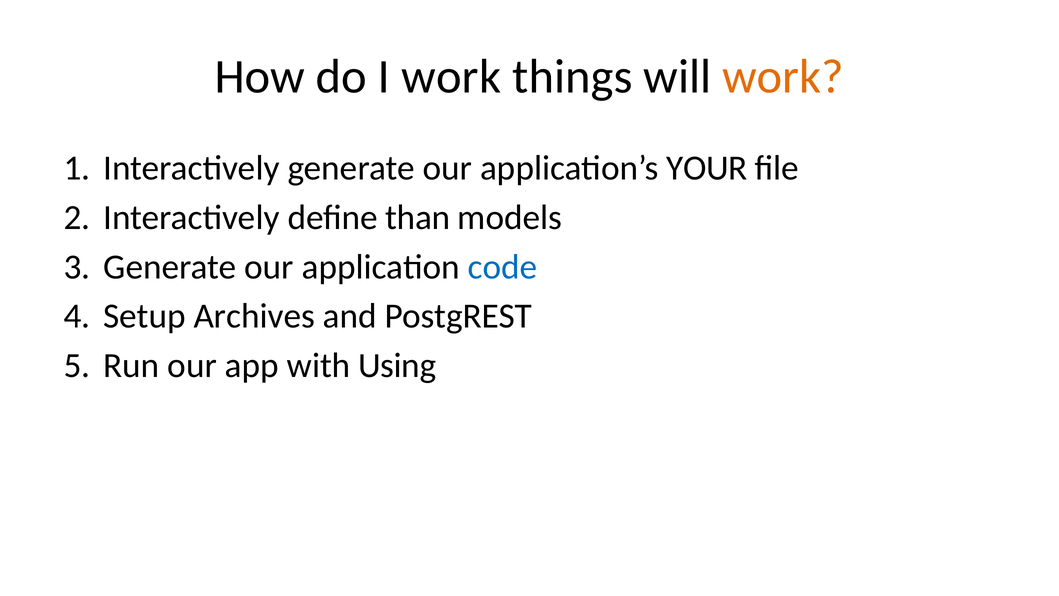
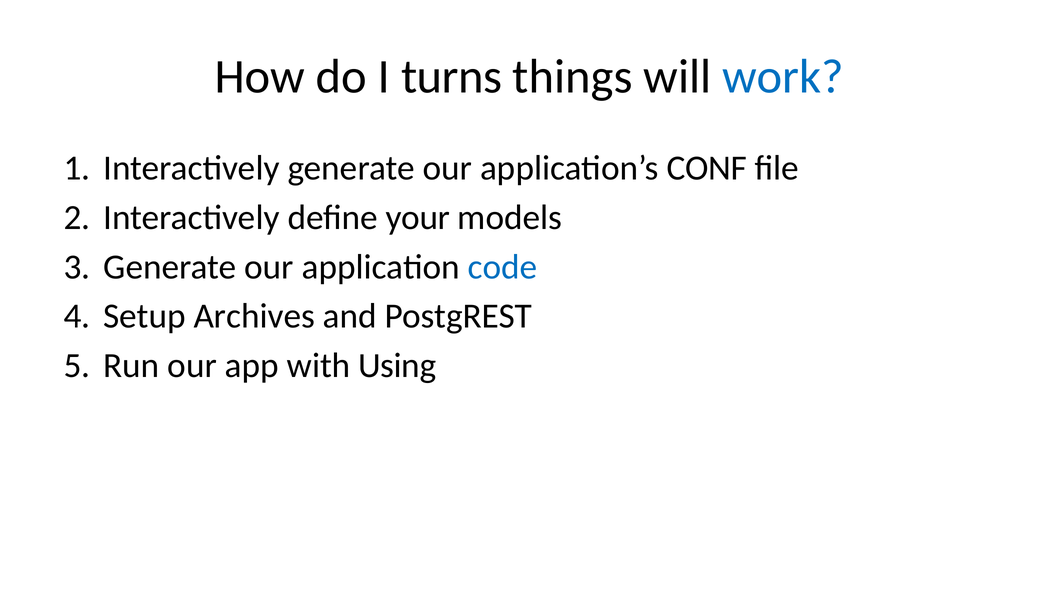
I work: work -> turns (452, 77)
work colour: orange -> blue (783, 77)
YOUR: YOUR -> CONF (707, 168)
than: than -> your (418, 217)
